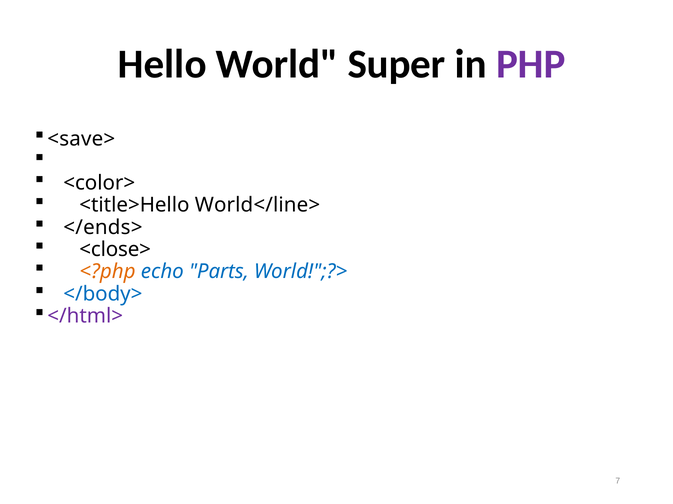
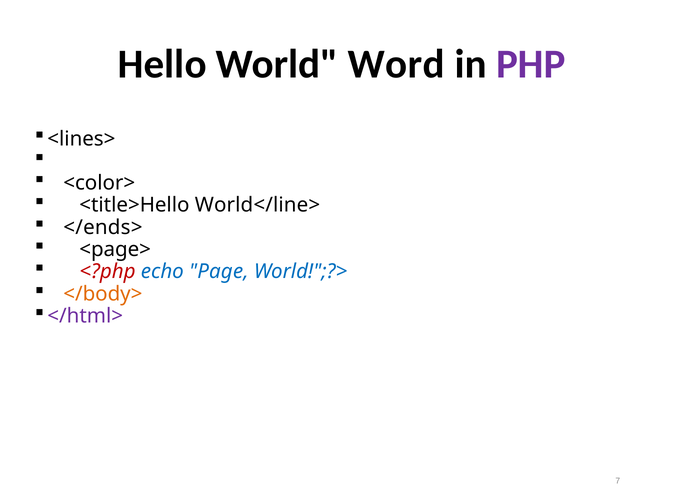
Super: Super -> Word (396, 64)
<save>: <save> -> <lines> (81, 139)
<close>: <close> -> <page> (115, 250)
<?php colour: orange -> red (107, 272)
Parts: Parts -> Page (219, 272)
</body> colour: blue -> orange (103, 294)
